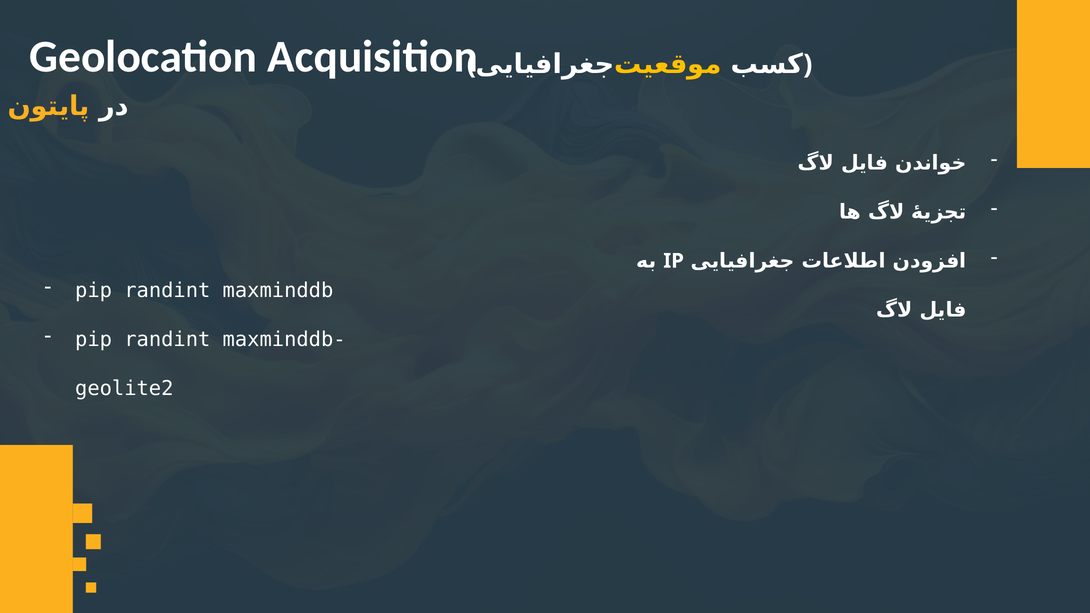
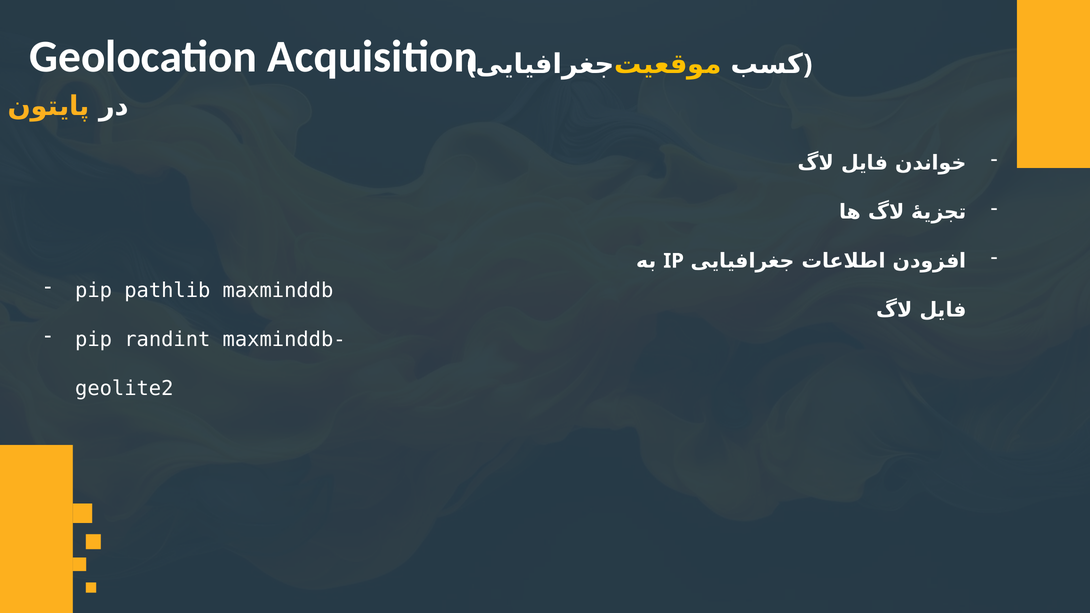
randint: randint -> pathlib (167, 291)
